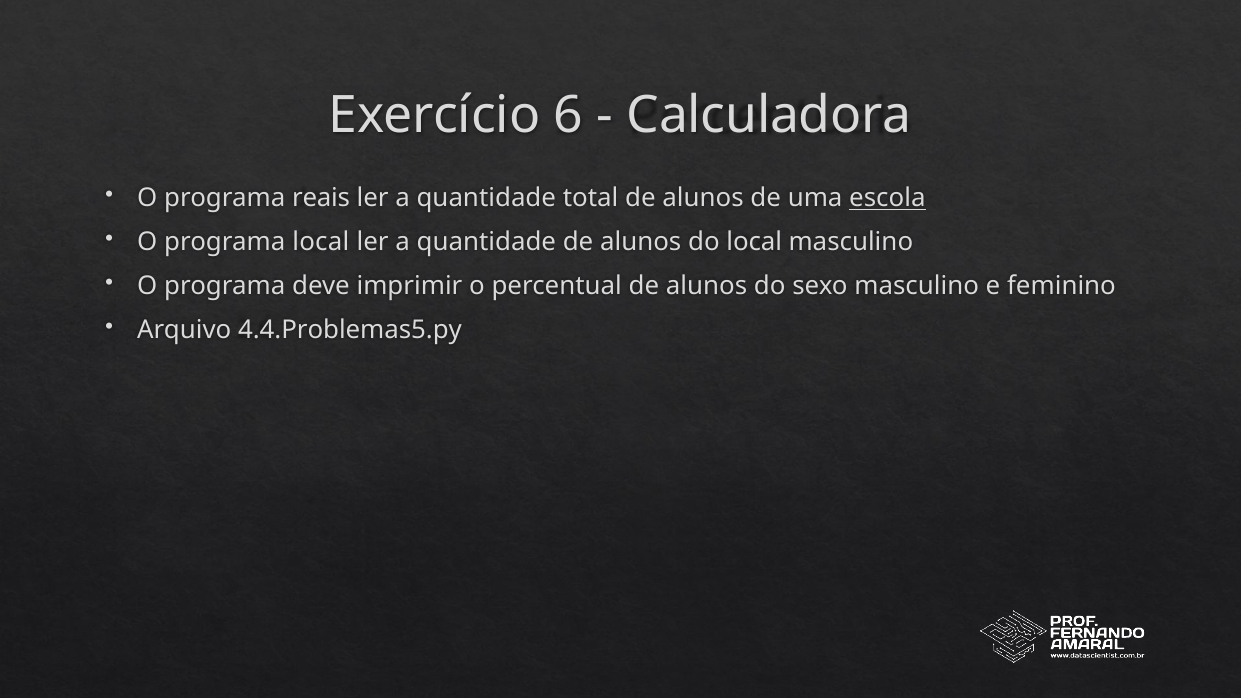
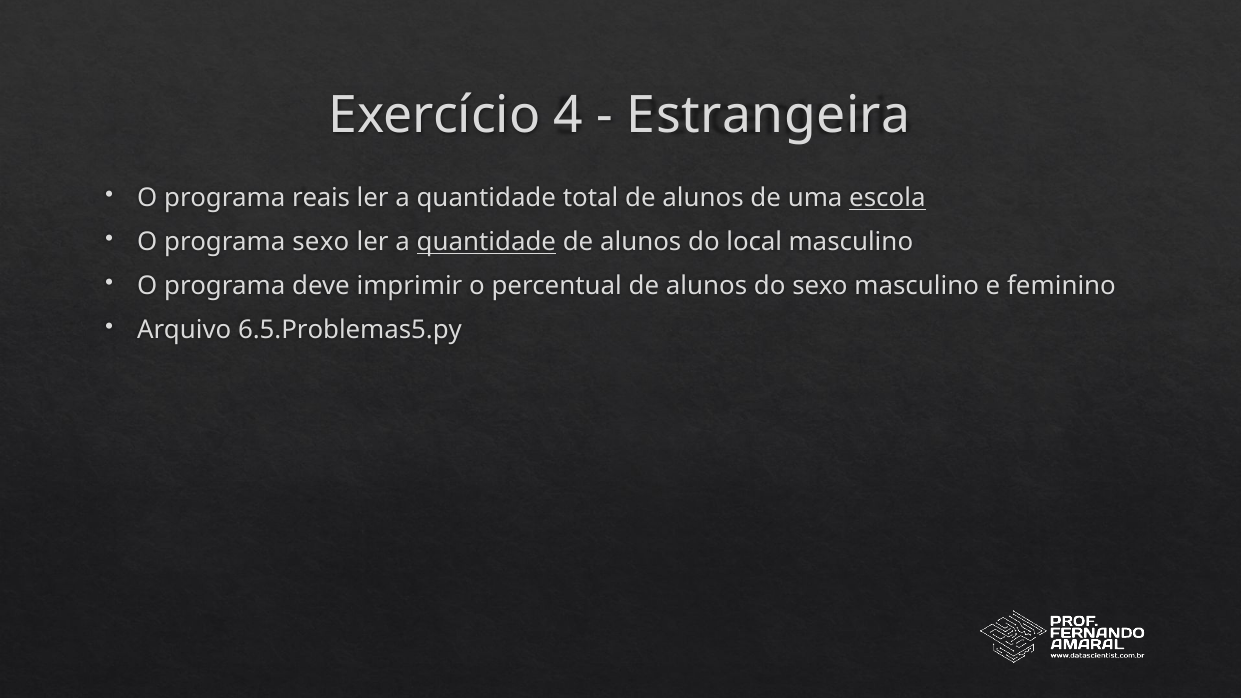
6: 6 -> 4 (569, 115)
Calculadora: Calculadora -> Estrangeira (769, 115)
programa local: local -> sexo (321, 242)
quantidade underline: none -> present (486, 242)
4.4.Problemas5.py: 4.4.Problemas5.py -> 6.5.Problemas5.py (350, 330)
